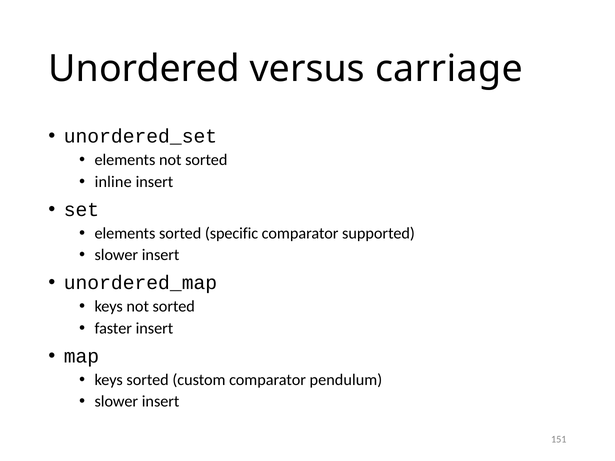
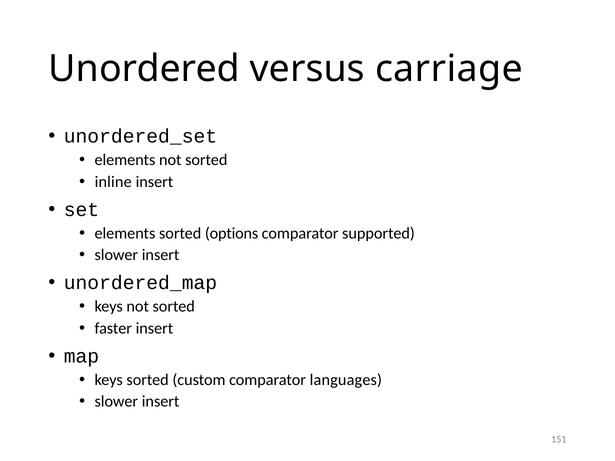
specific: specific -> options (232, 233)
pendulum: pendulum -> languages (346, 380)
